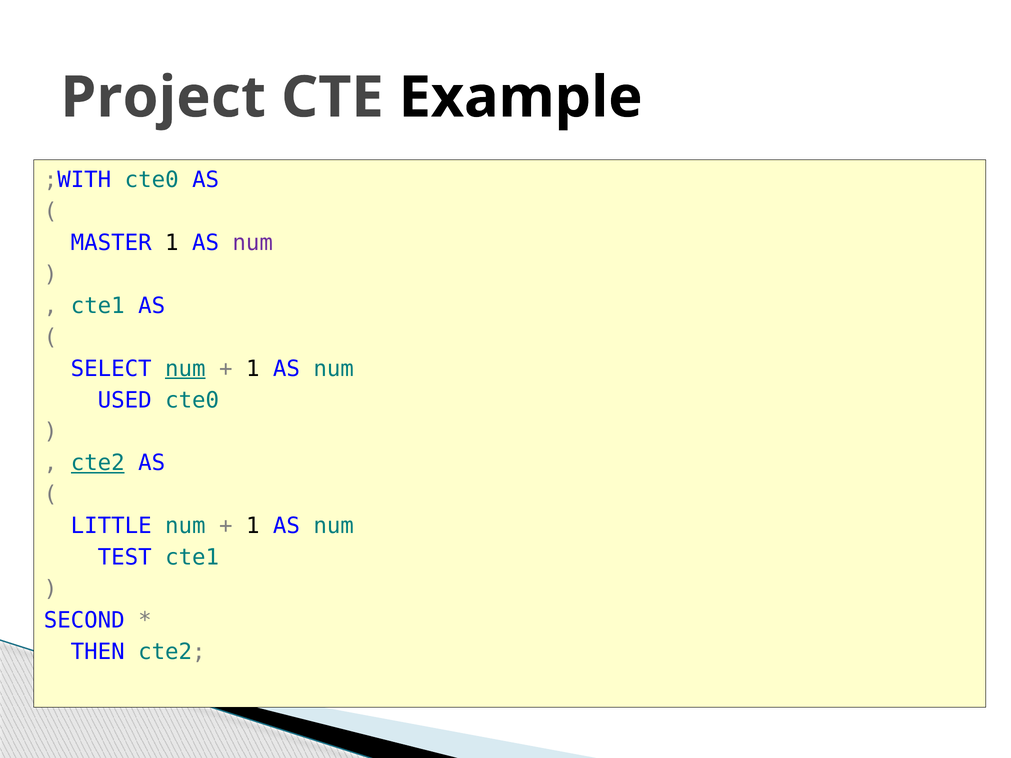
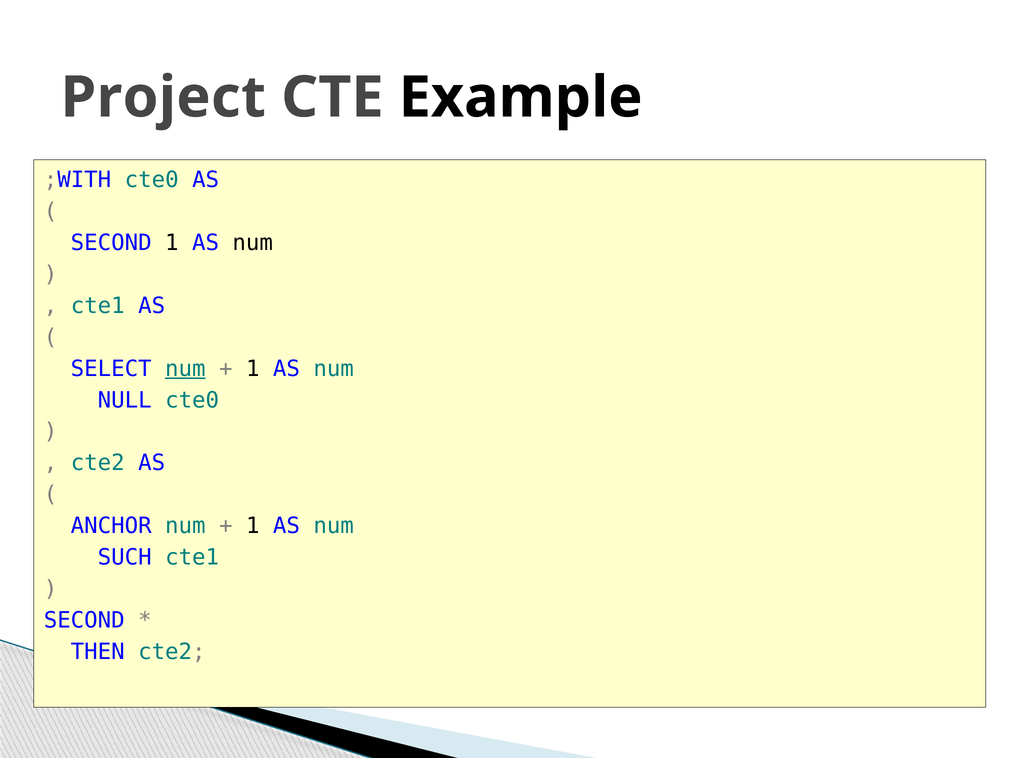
MASTER: MASTER -> SECOND (111, 243)
num colour: purple -> black (253, 243)
USED: USED -> NULL (125, 400)
cte2 underline: present -> none (98, 463)
LITTLE: LITTLE -> ANCHOR (111, 526)
TEST: TEST -> SUCH (125, 557)
